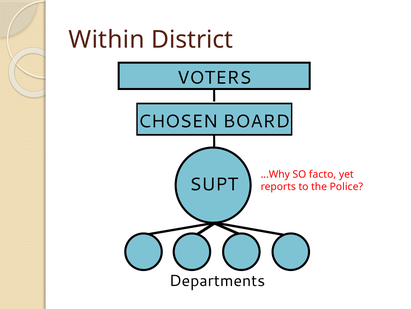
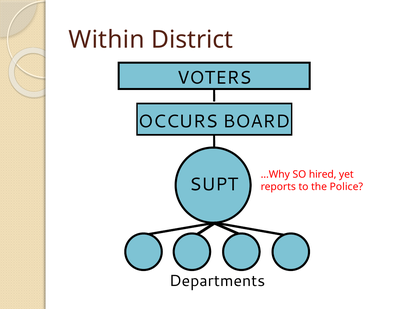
CHOSEN: CHOSEN -> OCCURS (178, 121)
facto: facto -> hired (323, 174)
